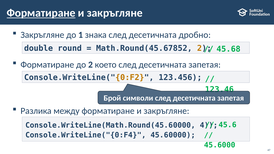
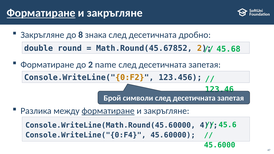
1: 1 -> 8 (81, 35)
което: което -> name (106, 65)
форматиране underline: none -> present (108, 111)
